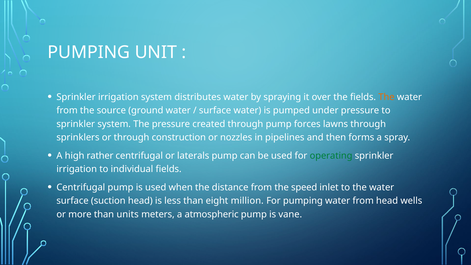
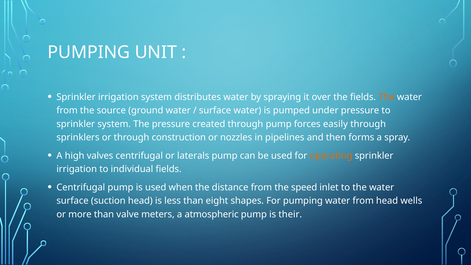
lawns: lawns -> easily (335, 124)
rather: rather -> valves (100, 156)
operating colour: green -> orange (331, 156)
million: million -> shapes (247, 201)
units: units -> valve (128, 214)
vane: vane -> their (290, 214)
